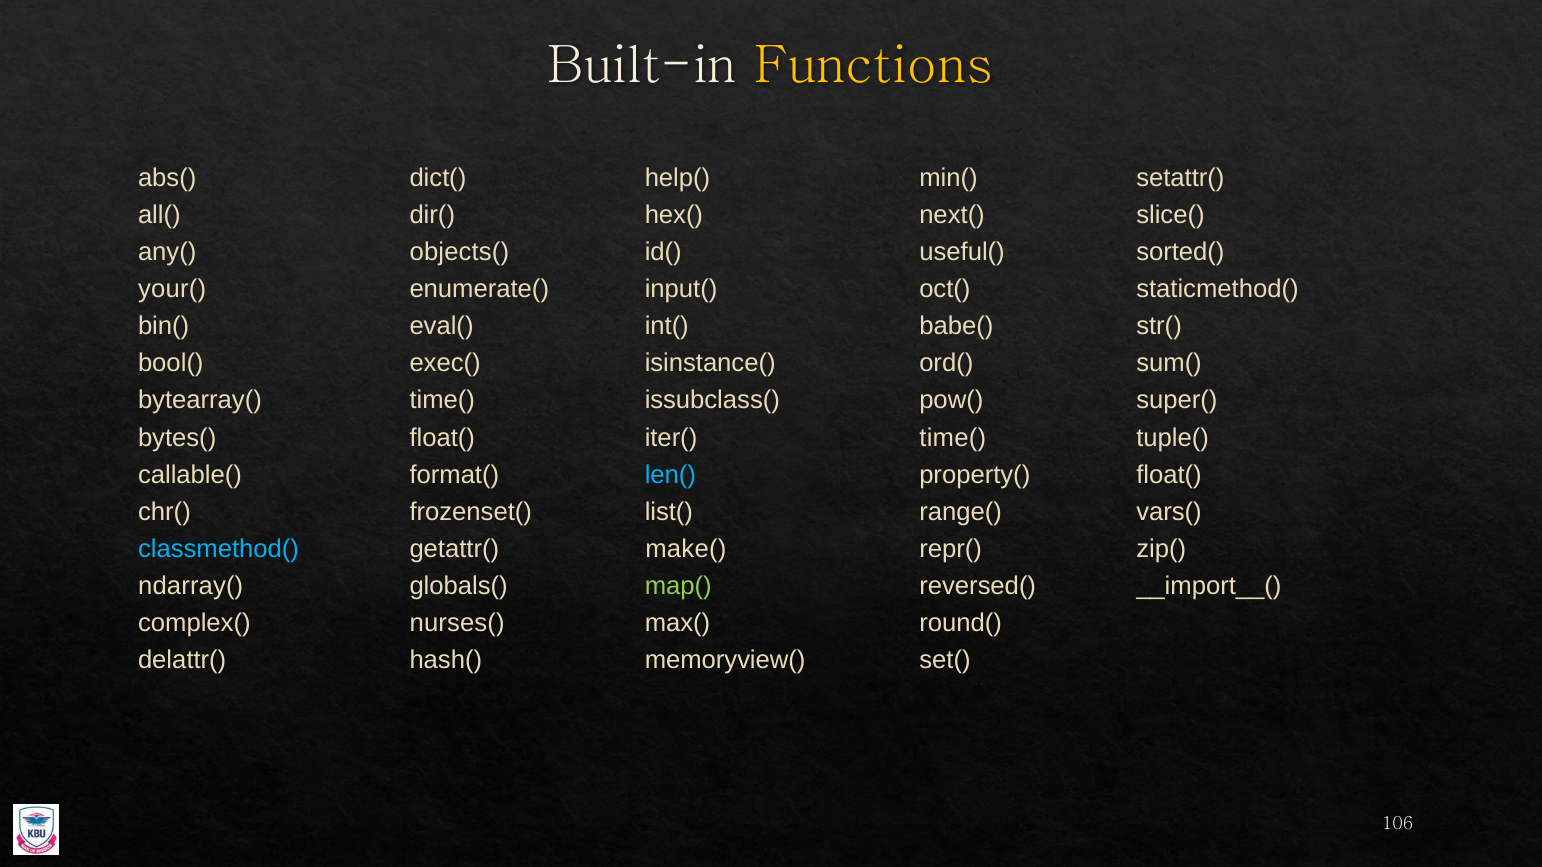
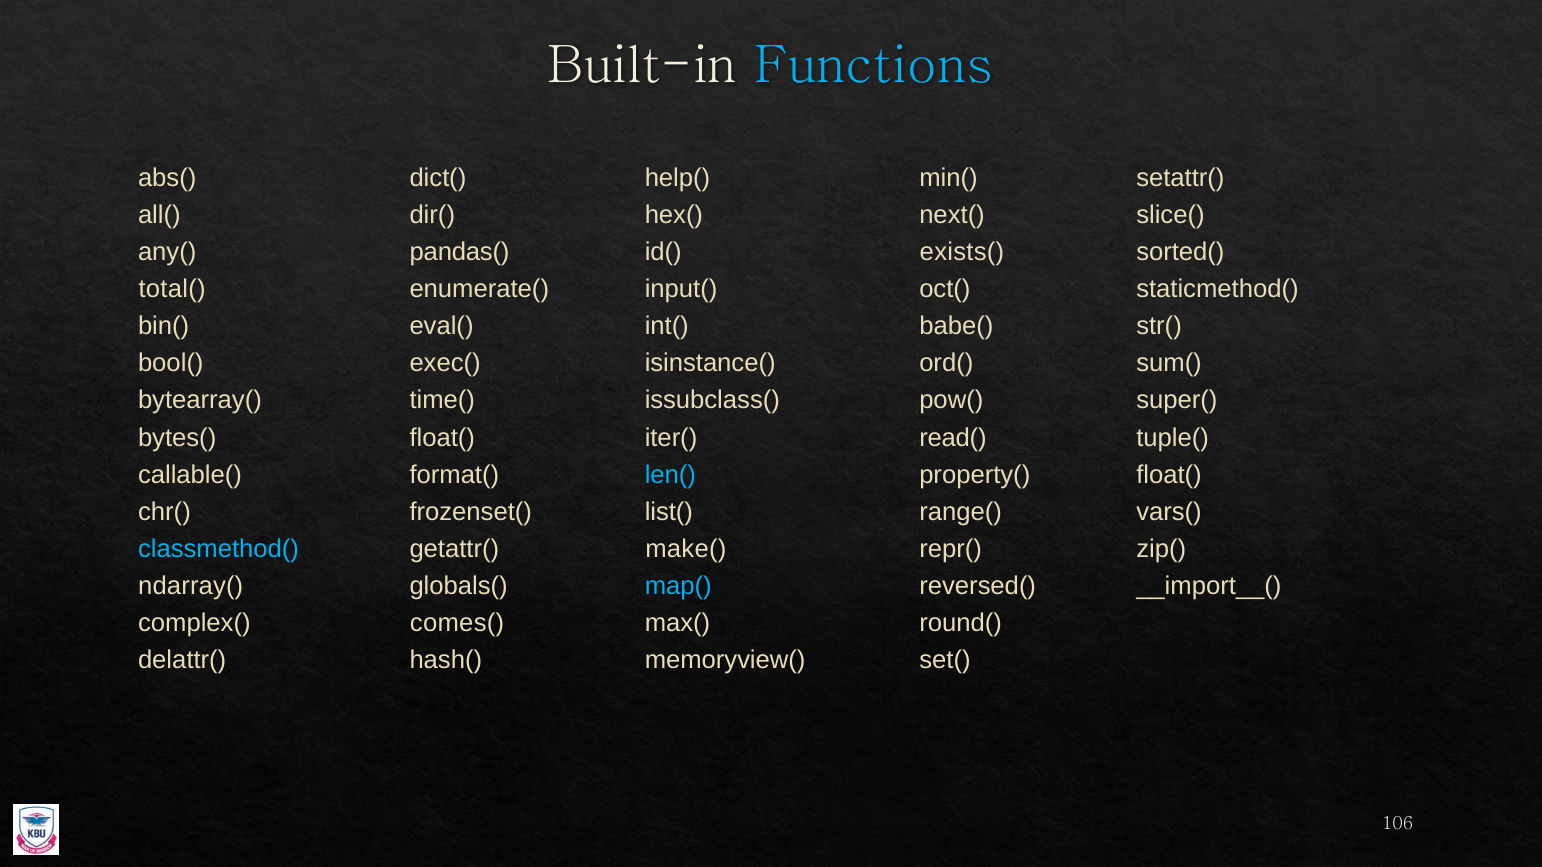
Functions colour: yellow -> light blue (874, 66)
objects(: objects( -> pandas( (460, 252)
useful(: useful( -> exists( (962, 252)
your(: your( -> total( (172, 289)
iter( time(: time( -> read( (953, 438)
map( colour: light green -> light blue (678, 586)
nurses(: nurses( -> comes( (457, 623)
